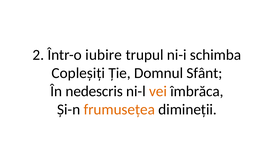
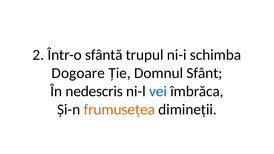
iubire: iubire -> sfântă (104, 55)
Copleșiți: Copleșiți -> Dogoare (78, 73)
vei colour: orange -> blue (158, 91)
